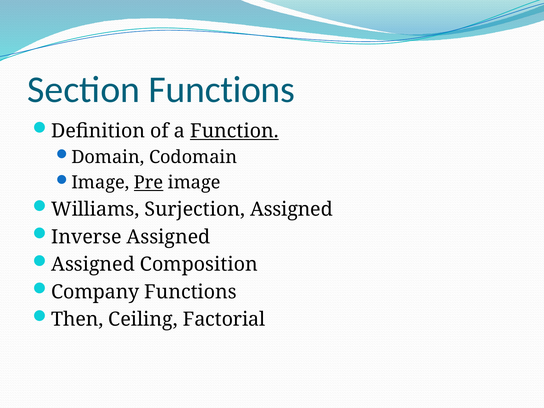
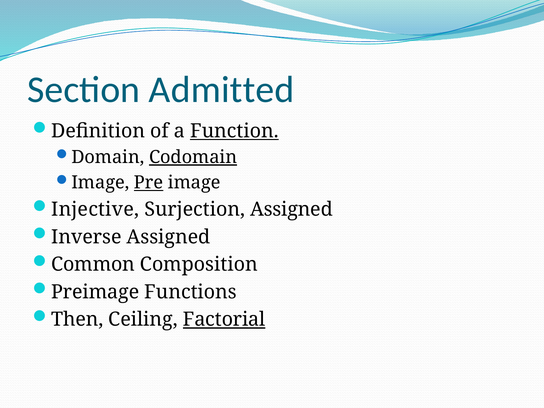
Section Functions: Functions -> Admitted (222, 90)
Codomain underline: none -> present (193, 157)
Williams: Williams -> Injective (95, 209)
Assigned: Assigned -> Common (93, 264)
Company: Company -> Preimage (95, 292)
Factorial underline: none -> present (224, 319)
